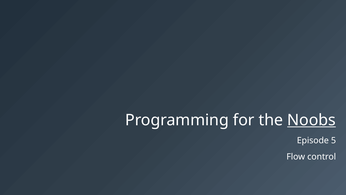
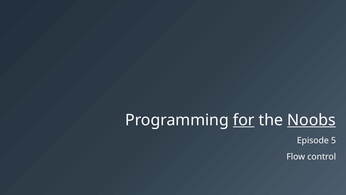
for underline: none -> present (244, 120)
